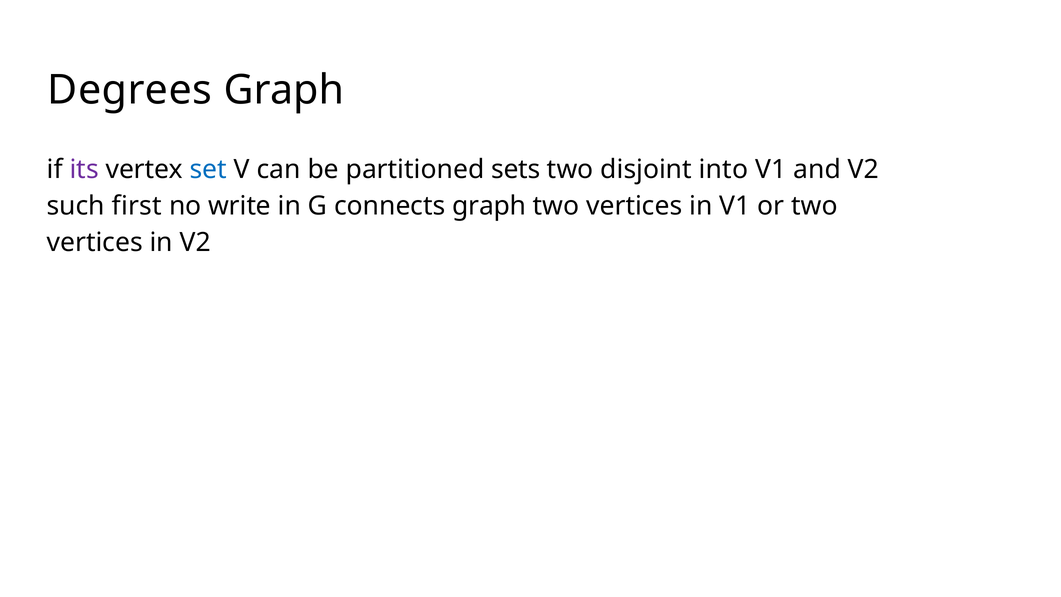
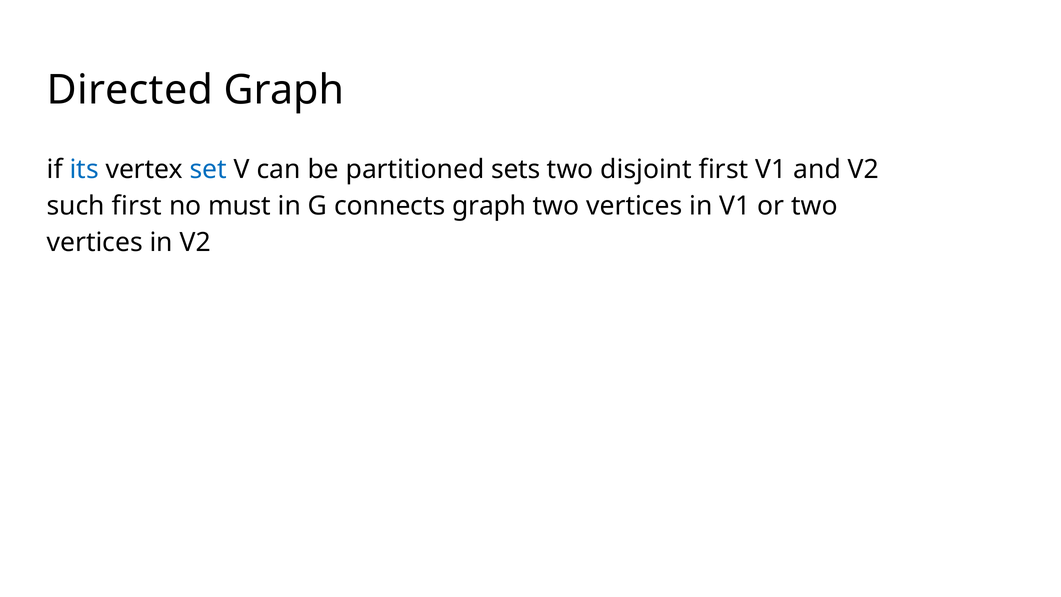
Degrees: Degrees -> Directed (130, 90)
its colour: purple -> blue (84, 169)
disjoint into: into -> first (724, 169)
write: write -> must (240, 206)
